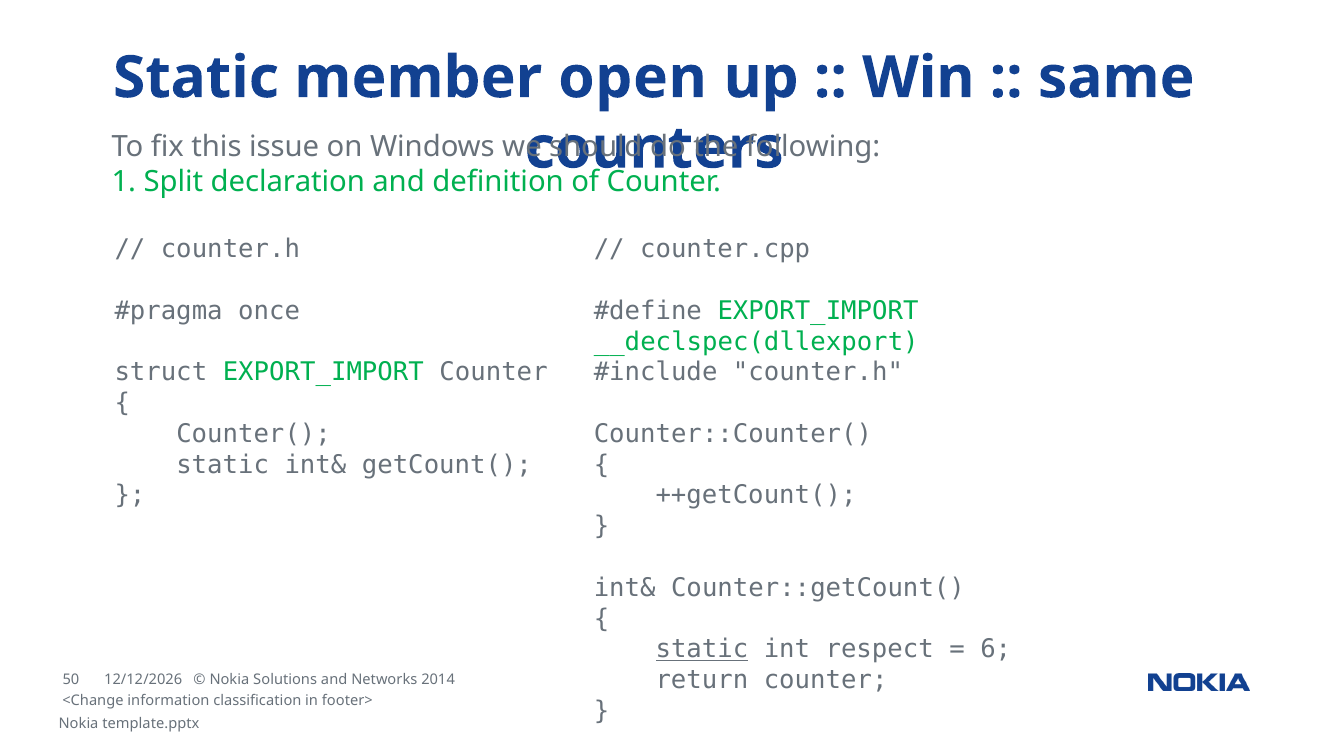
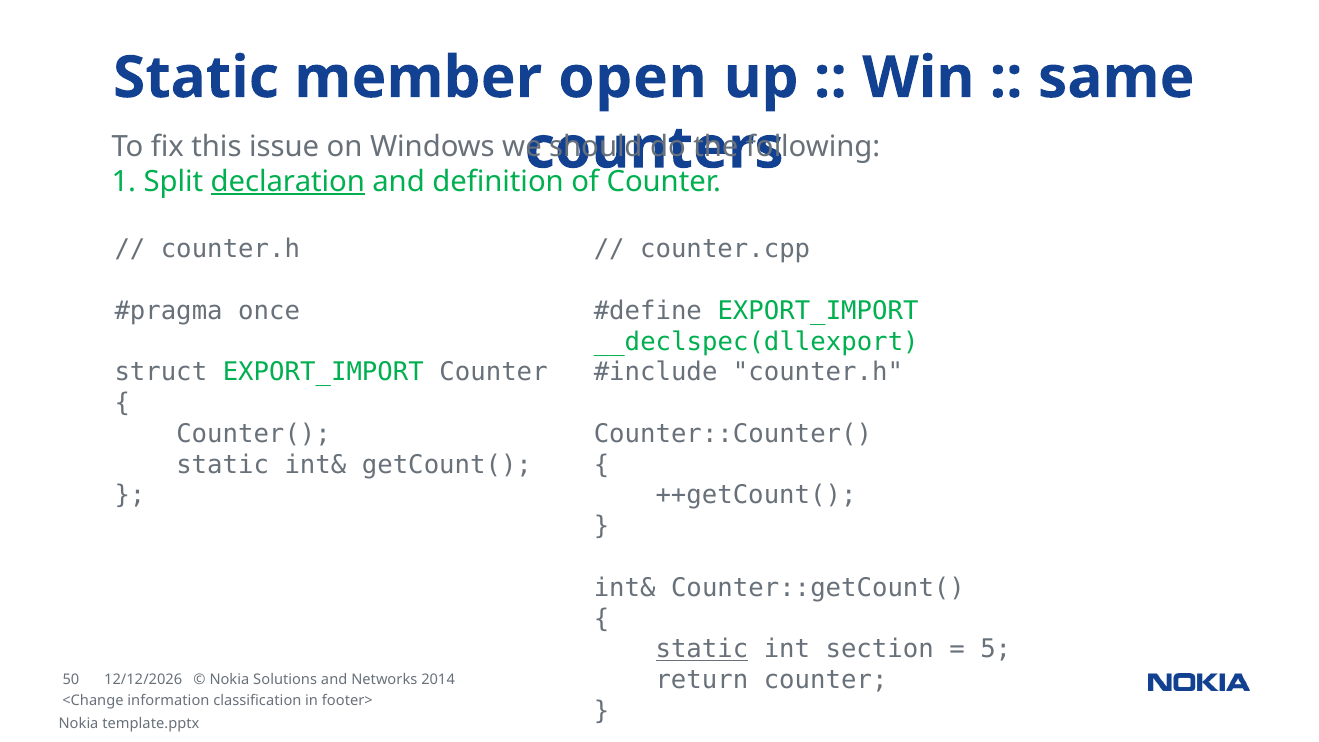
declaration underline: none -> present (288, 182)
respect: respect -> section (880, 649)
6: 6 -> 5 (996, 649)
